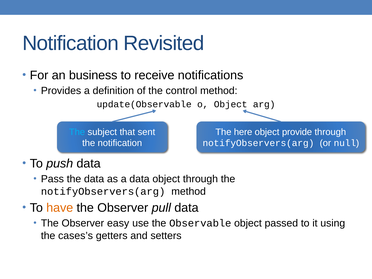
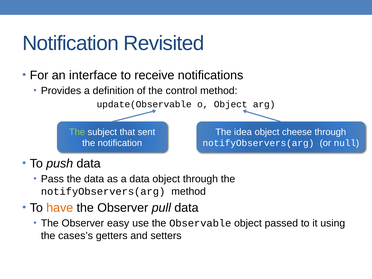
business: business -> interface (93, 75)
The colour: light blue -> light green (77, 132)
here: here -> idea (243, 132)
provide: provide -> cheese (297, 132)
